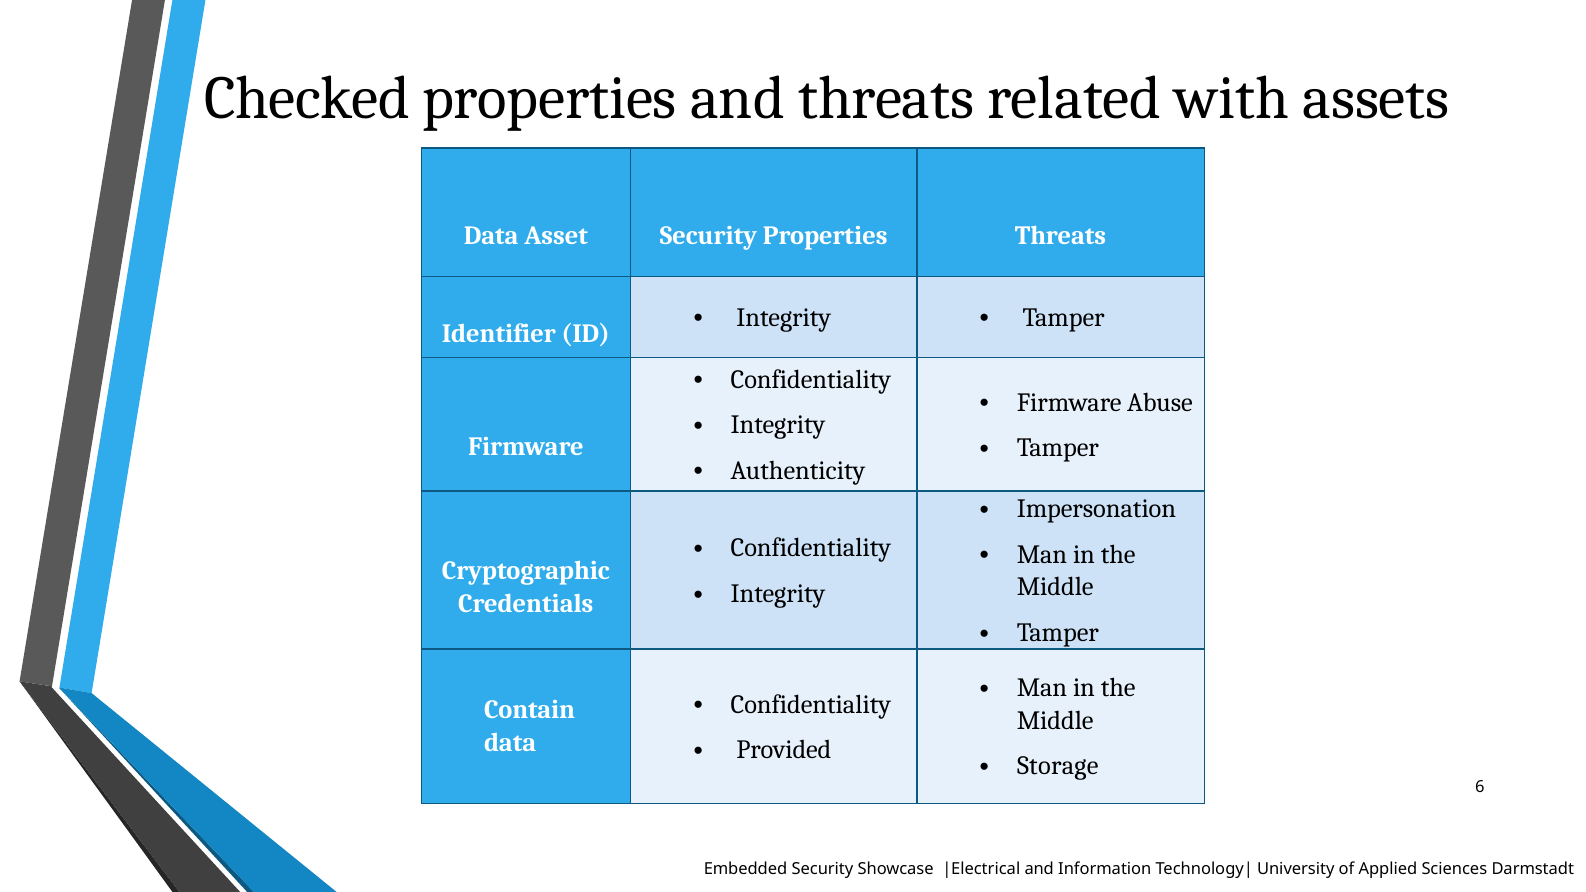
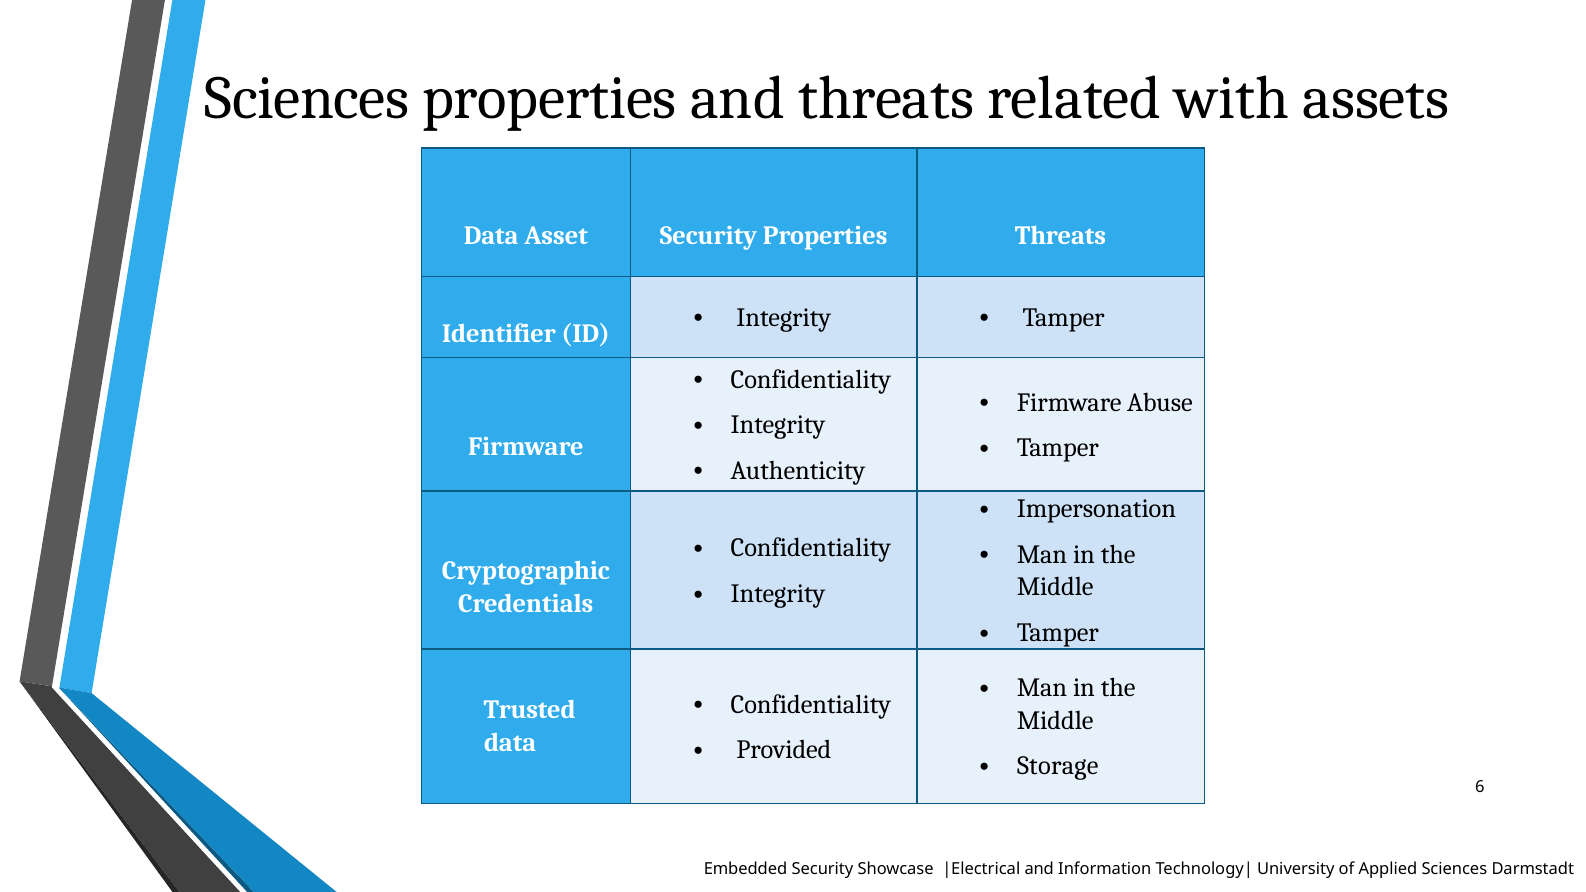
Checked: Checked -> Sciences (307, 98)
Contain: Contain -> Trusted (530, 710)
